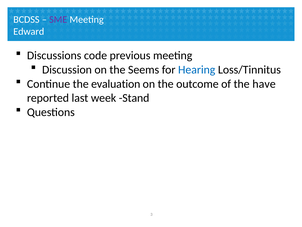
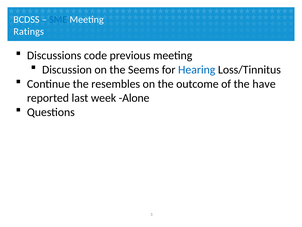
SME colour: purple -> blue (58, 19)
Edward: Edward -> Ratings (29, 31)
evaluation: evaluation -> resembles (116, 84)
Stand: Stand -> Alone (134, 98)
